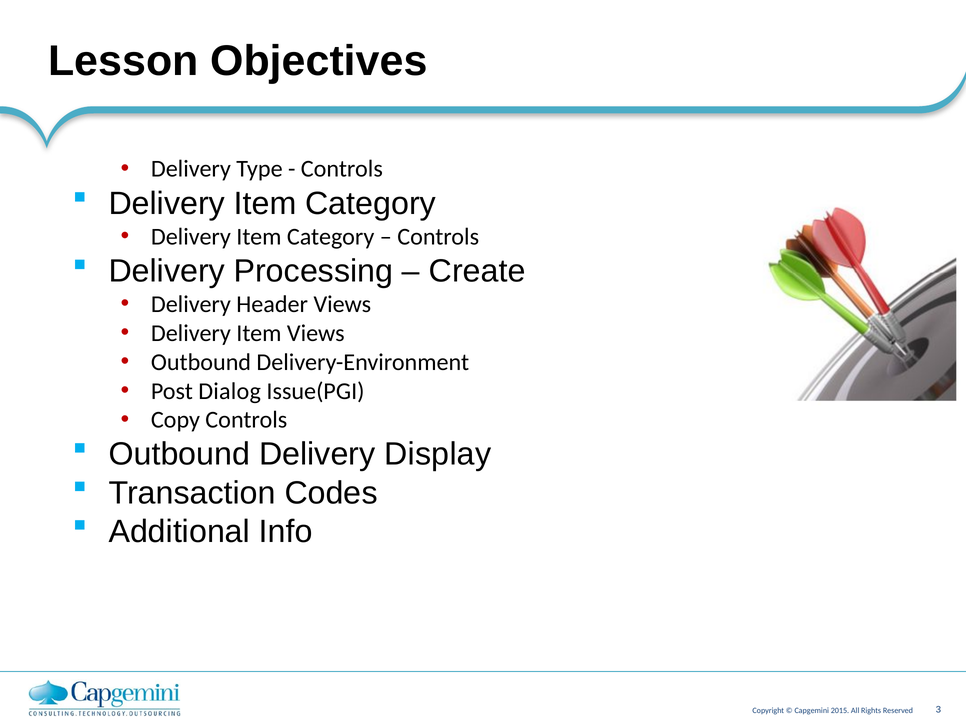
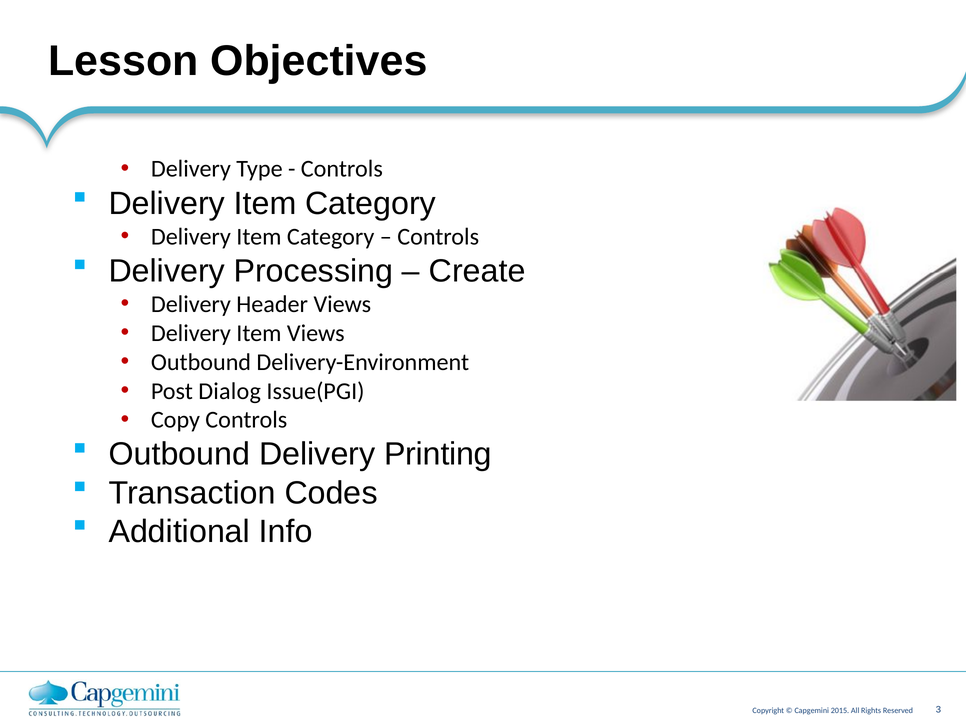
Display: Display -> Printing (438, 455)
